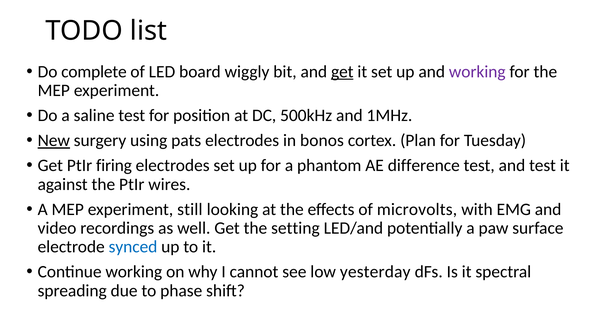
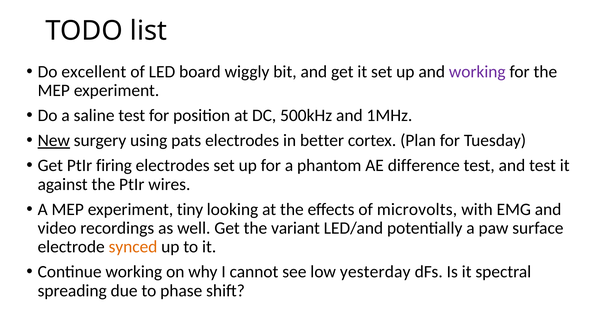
complete: complete -> excellent (94, 72)
get underline: present -> none (342, 72)
bonos: bonos -> better (322, 140)
still: still -> tiny (190, 209)
setting: setting -> variant (295, 228)
synced colour: blue -> orange (133, 247)
